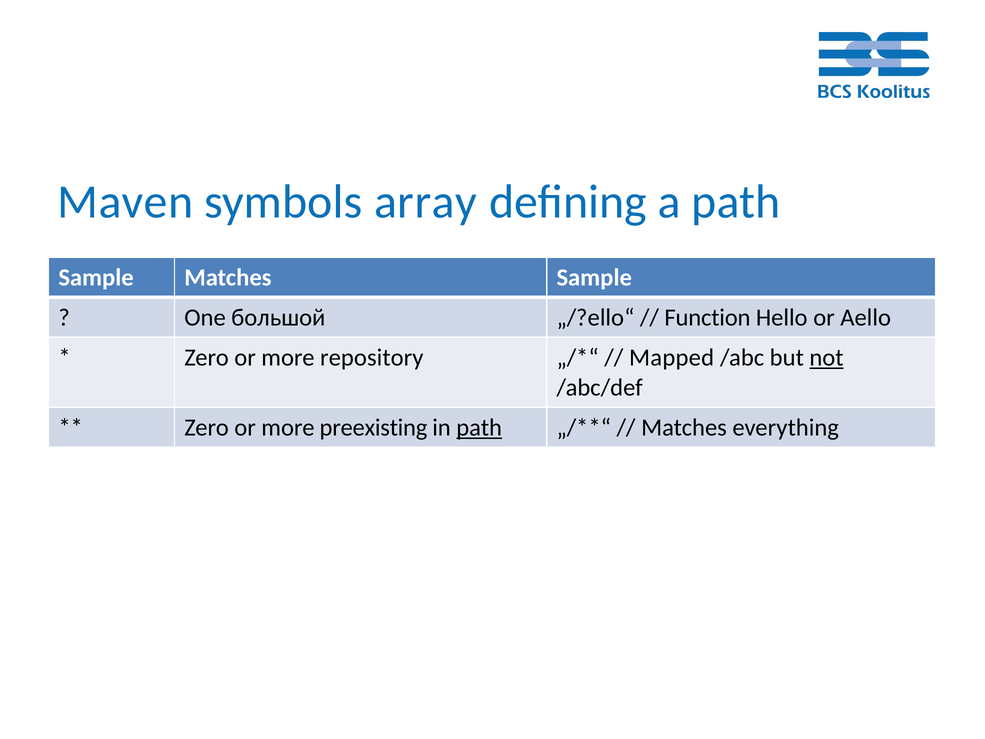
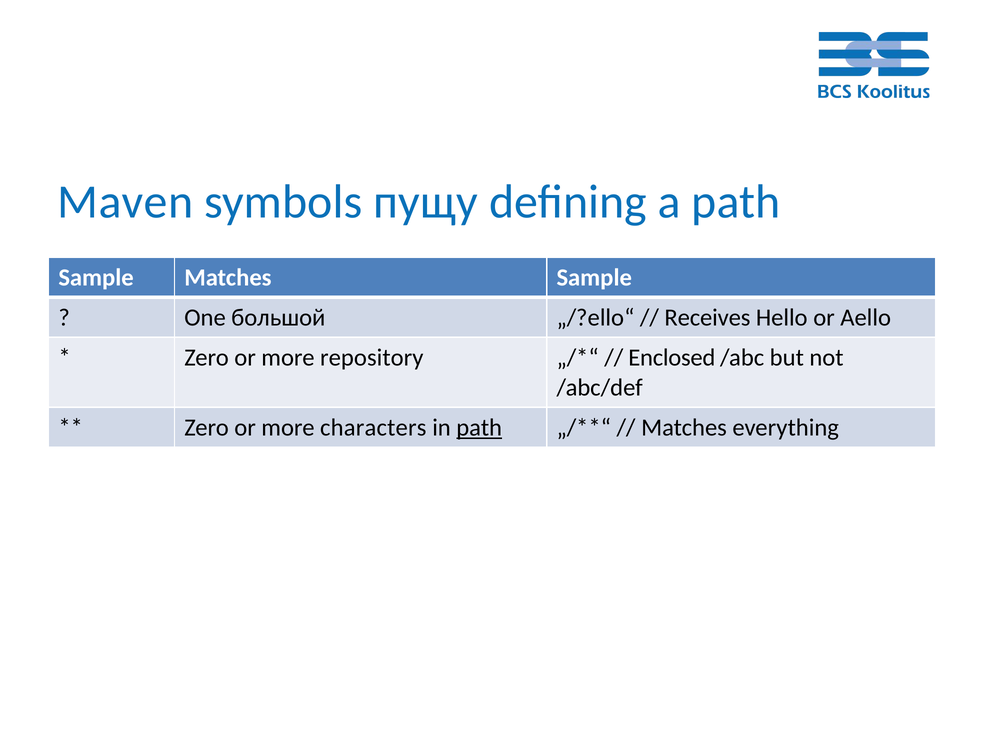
array: array -> пущу (426, 202)
Function: Function -> Receives (707, 317)
Mapped: Mapped -> Enclosed (672, 357)
not underline: present -> none (826, 357)
preexisting: preexisting -> characters (373, 427)
